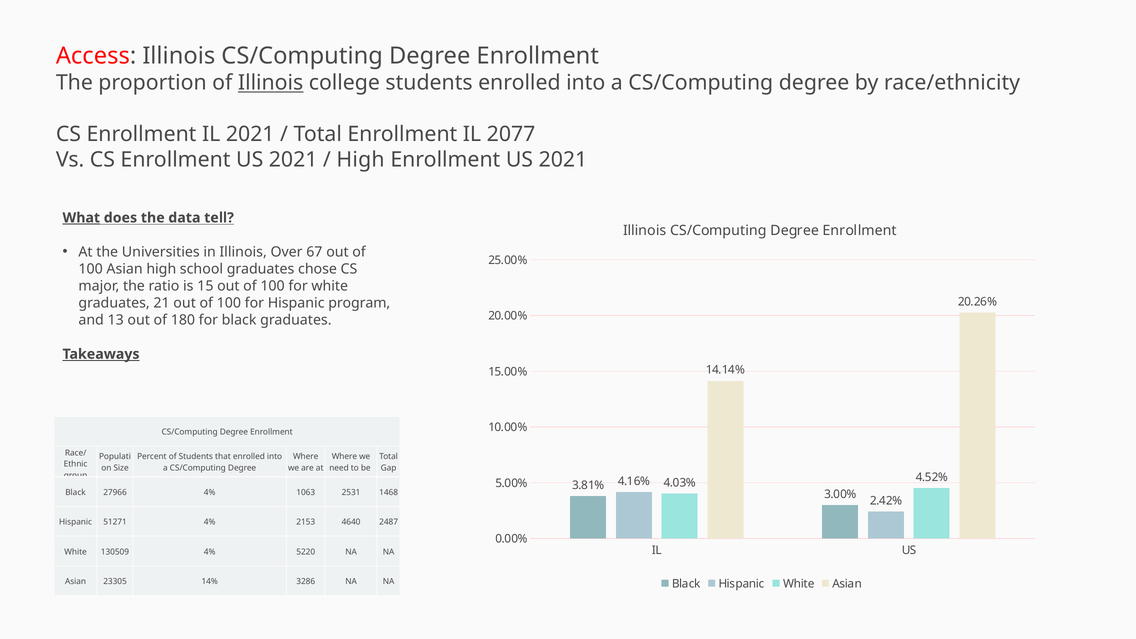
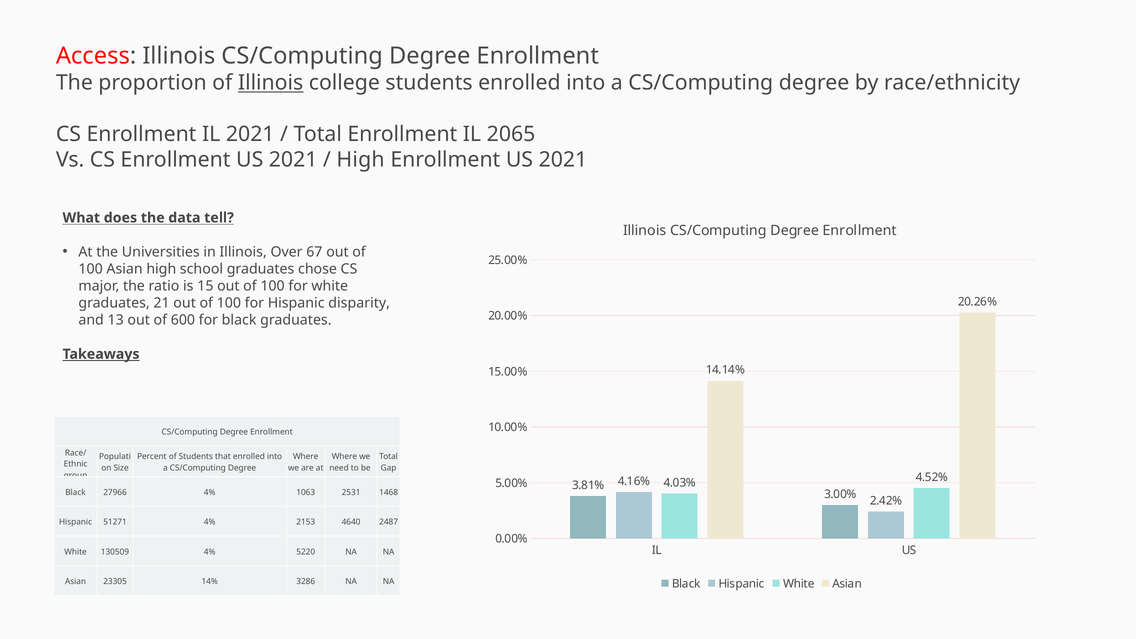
2077: 2077 -> 2065 (511, 134)
What underline: present -> none (81, 218)
program: program -> disparity (359, 303)
180: 180 -> 600 (183, 320)
